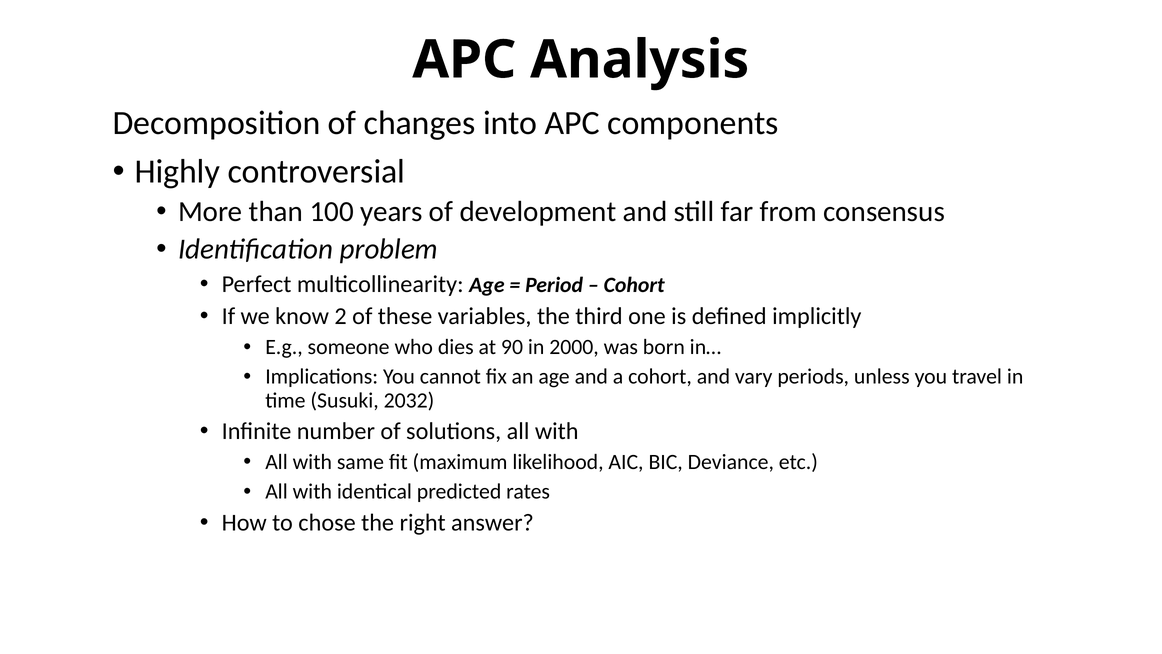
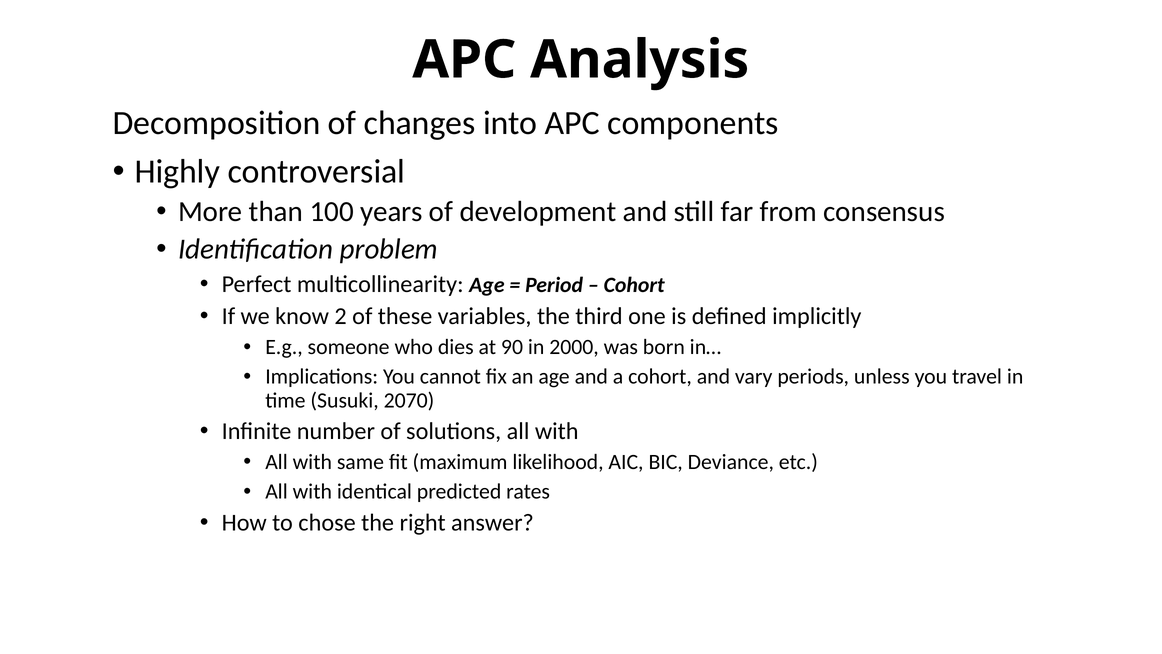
2032: 2032 -> 2070 (409, 400)
